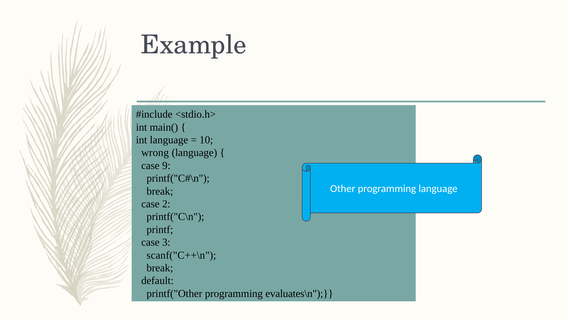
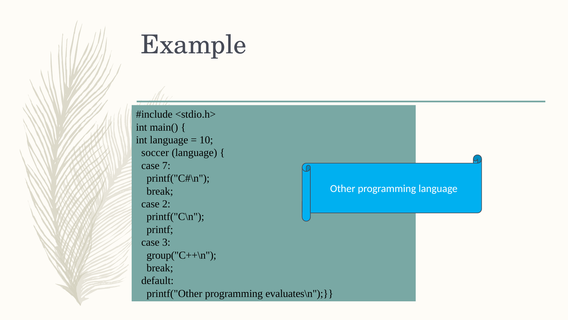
wrong: wrong -> soccer (155, 153)
9: 9 -> 7 (166, 165)
scanf("C++\n: scanf("C++\n -> group("C++\n (181, 255)
